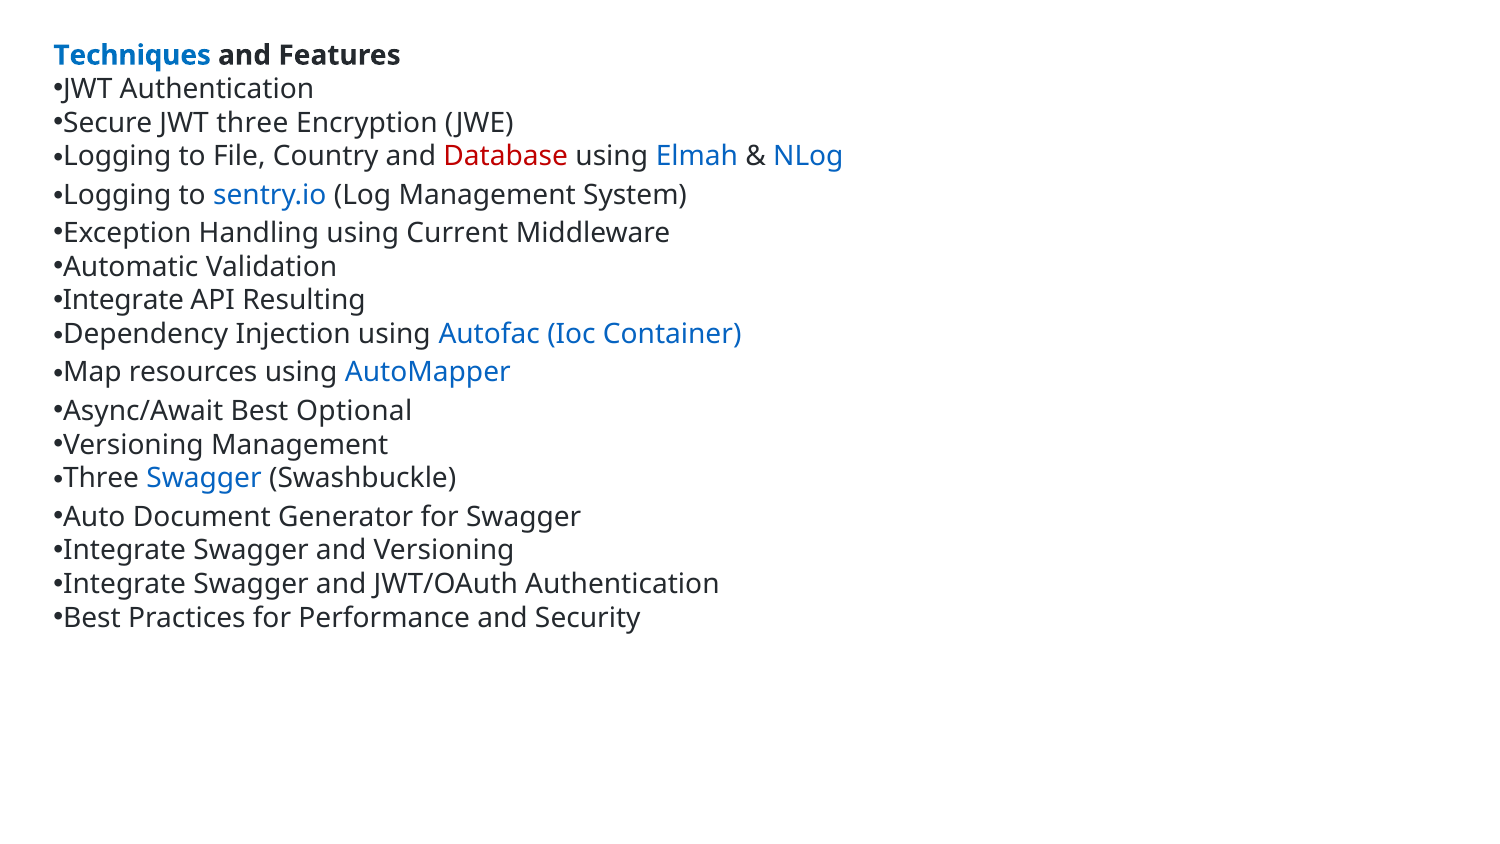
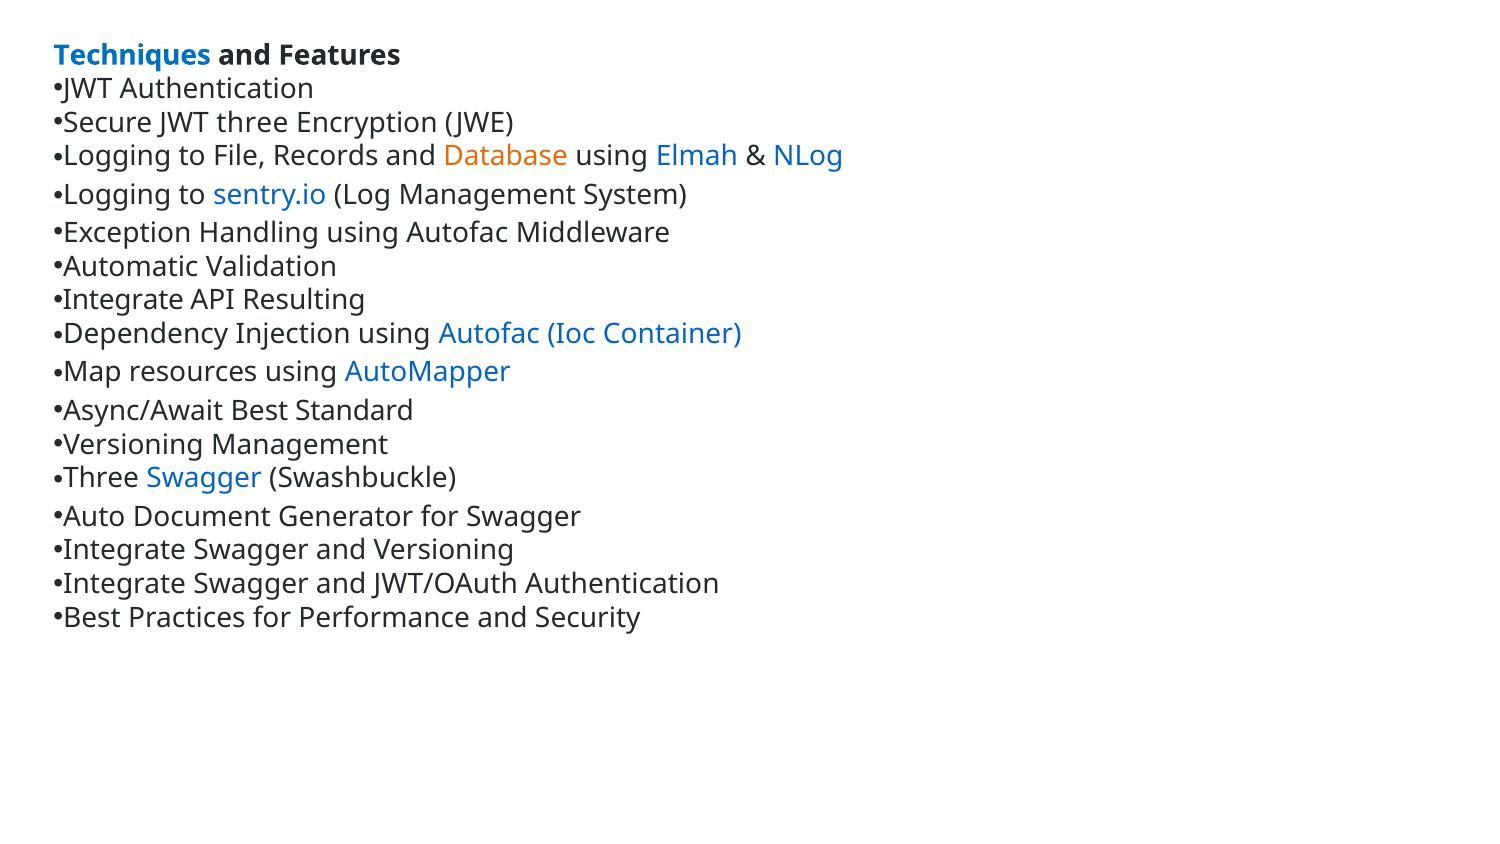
Country: Country -> Records (326, 157)
Database colour: red -> orange (506, 157)
Handling using Current: Current -> Autofac (457, 233)
Optional: Optional -> Standard (355, 411)
